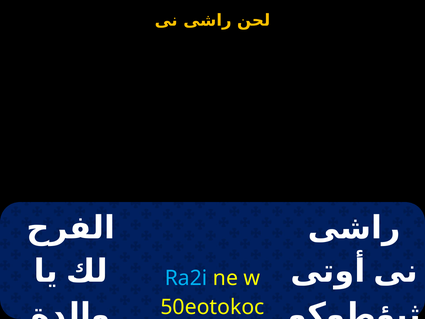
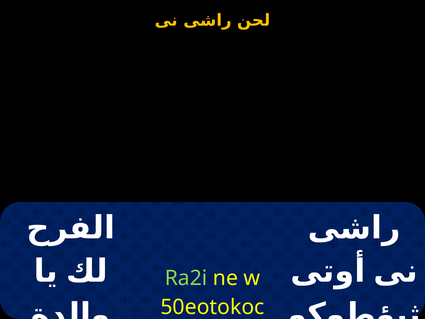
Ra2i colour: light blue -> light green (186, 278)
